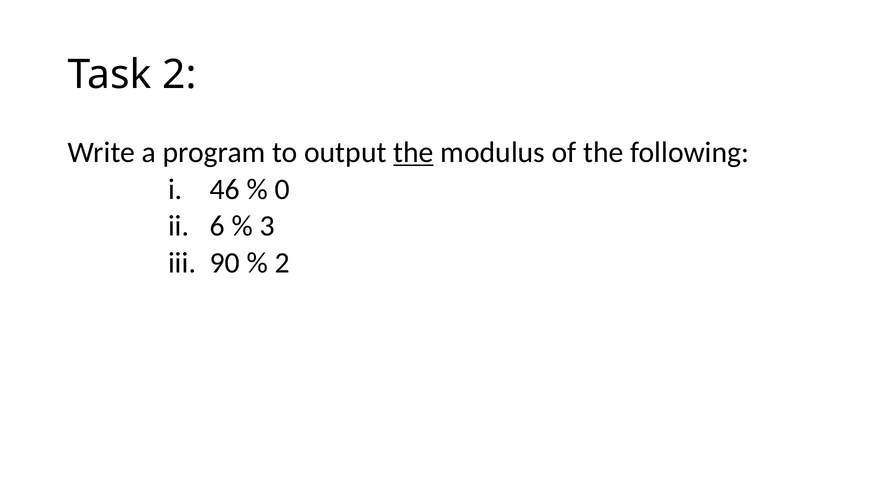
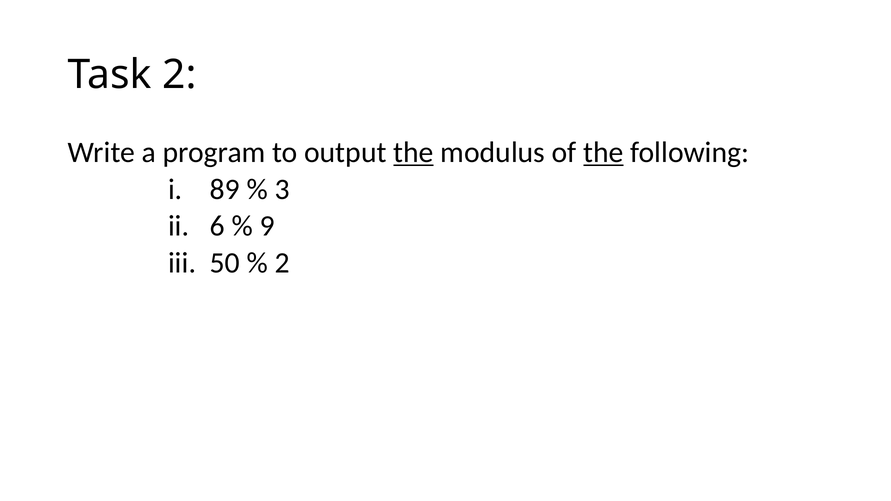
the underline: none -> present (603, 153)
46: 46 -> 89 (225, 189)
0: 0 -> 3 (282, 189)
3: 3 -> 9 (267, 226)
90: 90 -> 50 (225, 263)
